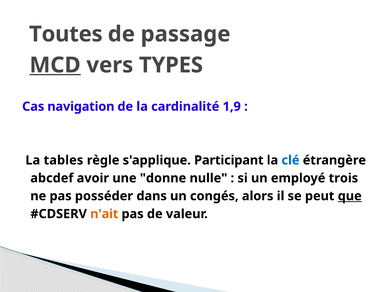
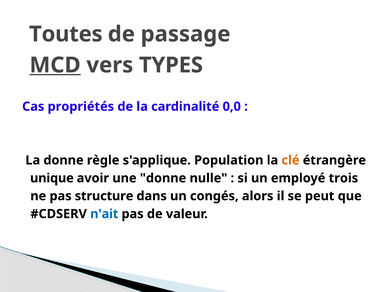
navigation: navigation -> propriétés (81, 106)
1,9: 1,9 -> 0,0 (232, 106)
La tables: tables -> donne (64, 160)
Participant: Participant -> Population (229, 160)
clé colour: blue -> orange (290, 160)
abcdef: abcdef -> unique (52, 178)
posséder: posséder -> structure (104, 196)
que underline: present -> none (350, 196)
n'ait colour: orange -> blue (104, 214)
